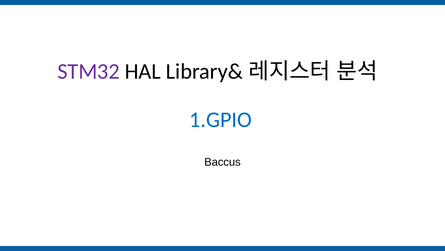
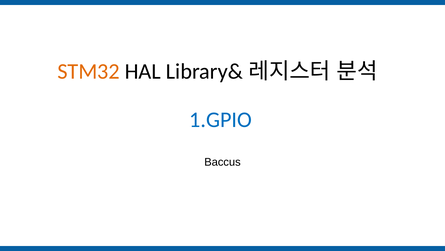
STM32 colour: purple -> orange (89, 71)
